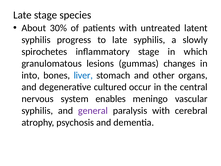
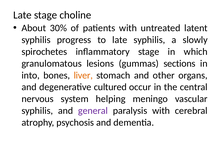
species: species -> choline (75, 15)
changes: changes -> sections (180, 63)
liver colour: blue -> orange (83, 75)
enables: enables -> helping (111, 99)
